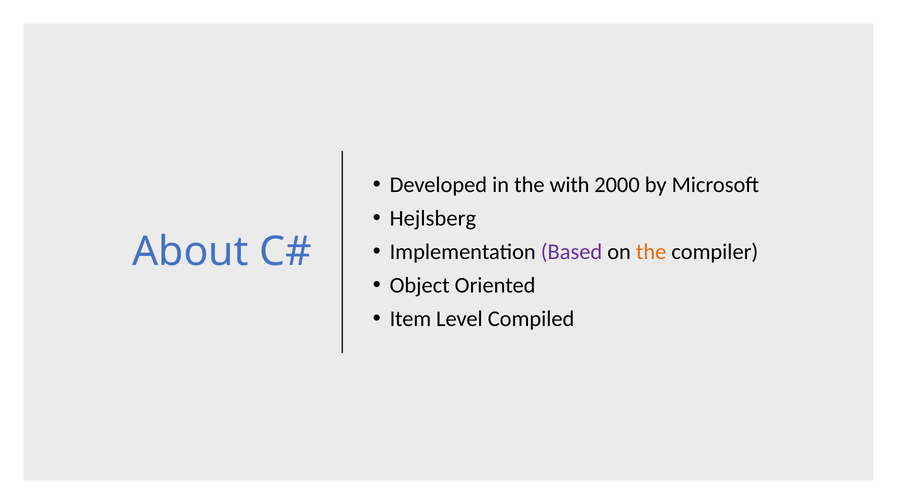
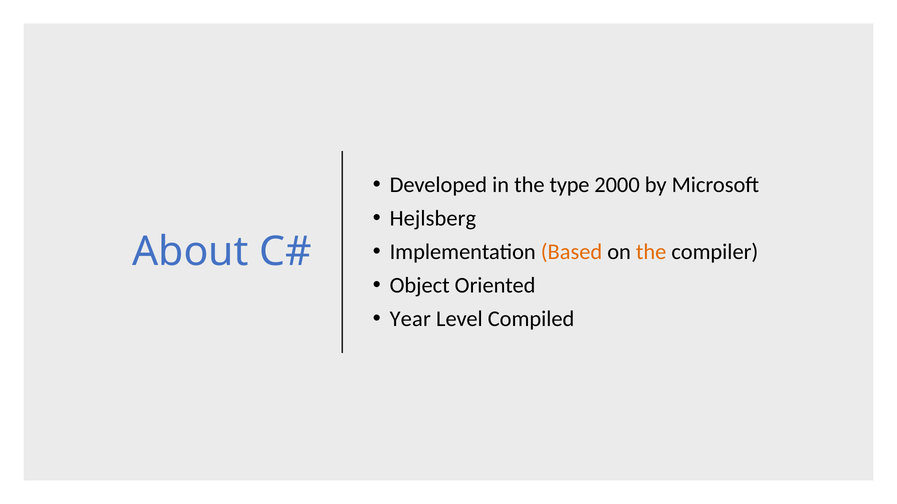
with: with -> type (570, 185)
Based colour: purple -> orange (571, 252)
Item: Item -> Year (410, 319)
